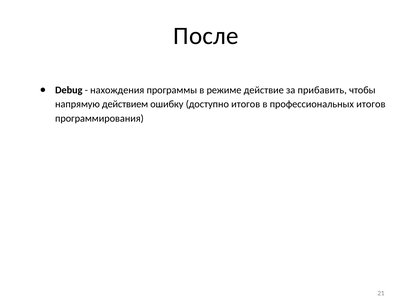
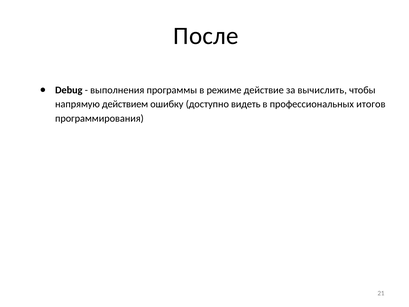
нахождения: нахождения -> выполнения (117, 90)
прибавить: прибавить -> вычислить (322, 90)
доступно итогов: итогов -> видеть (246, 104)
